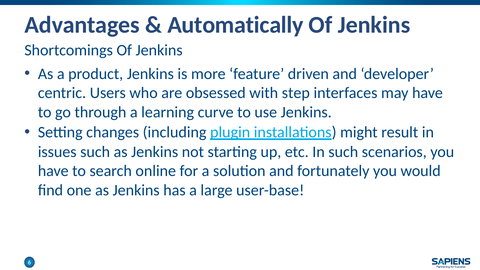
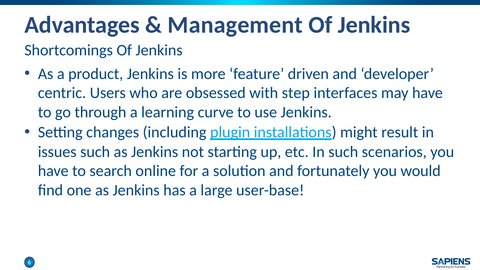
Automatically: Automatically -> Management (235, 25)
